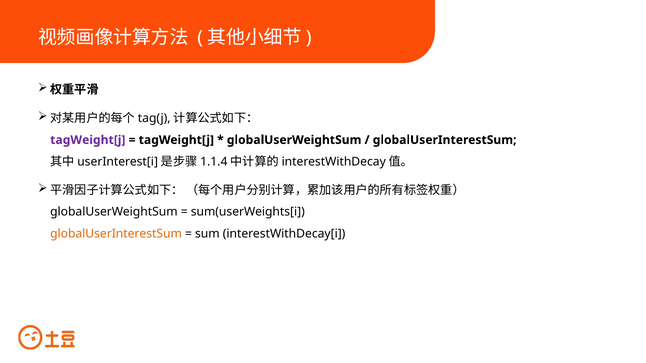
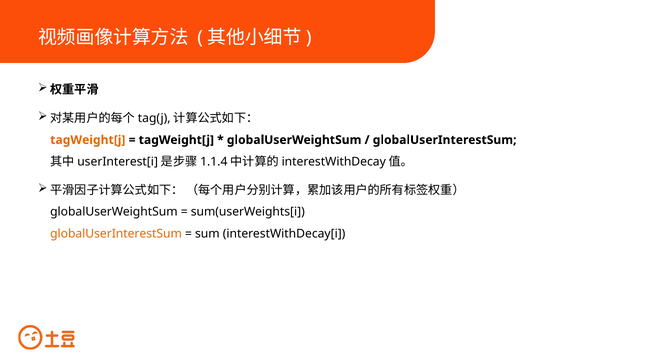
tagWeight[j colour: purple -> orange (88, 140)
